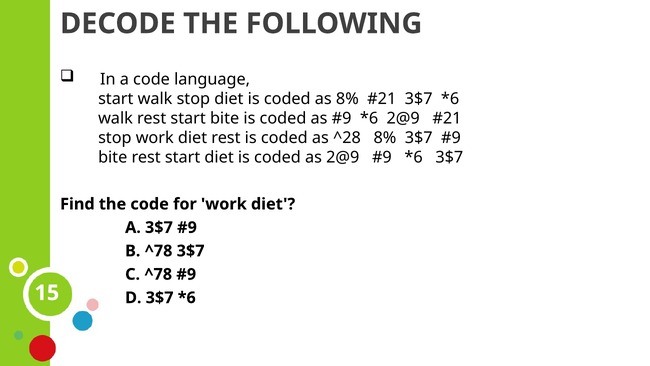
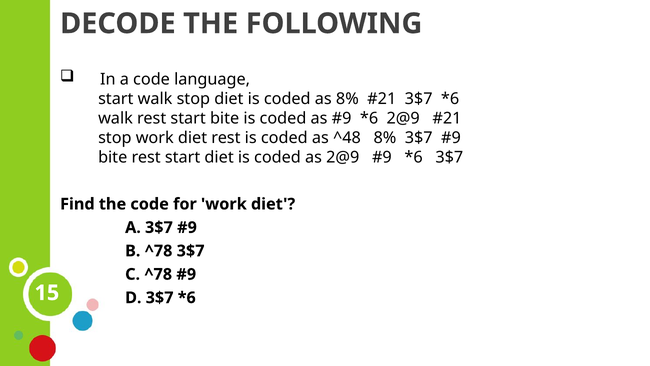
^28: ^28 -> ^48 (347, 138)
